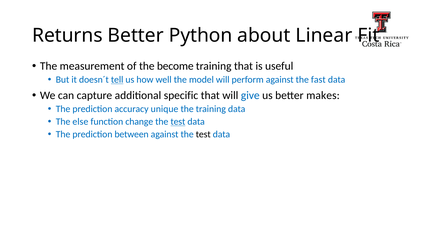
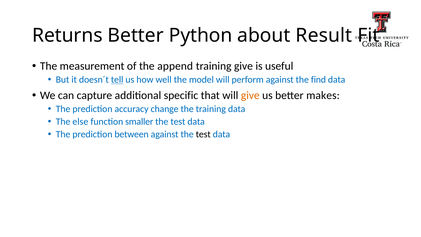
Linear: Linear -> Result (324, 35)
become: become -> append (175, 66)
training that: that -> give (243, 66)
fast: fast -> find (318, 80)
give colour: blue -> orange (250, 95)
unique: unique -> change (165, 109)
change: change -> smaller (139, 122)
test underline: present -> none (178, 122)
